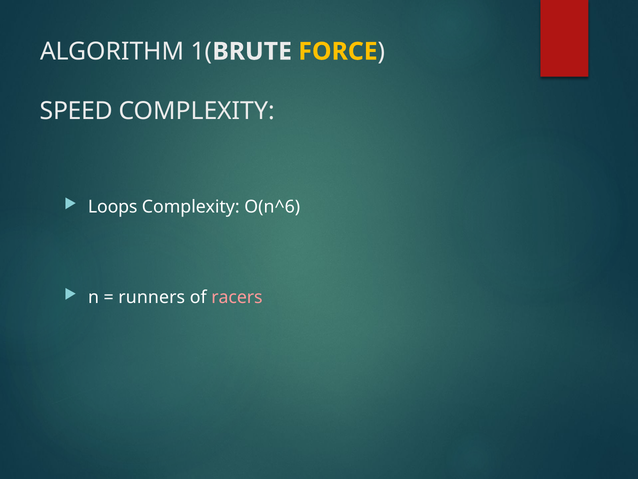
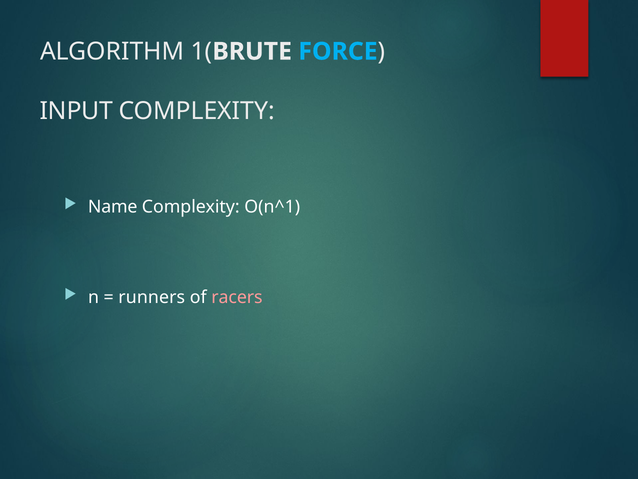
FORCE colour: yellow -> light blue (338, 51)
SPEED: SPEED -> INPUT (76, 111)
Loops: Loops -> Name (113, 206)
O(n^6: O(n^6 -> O(n^1 (272, 206)
